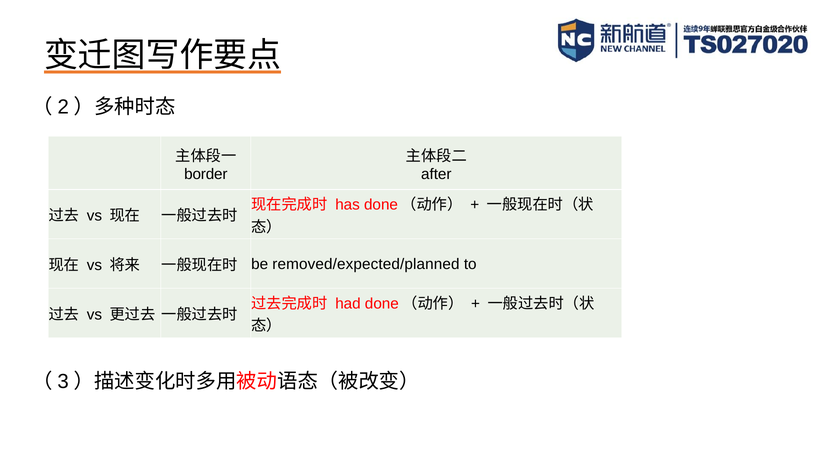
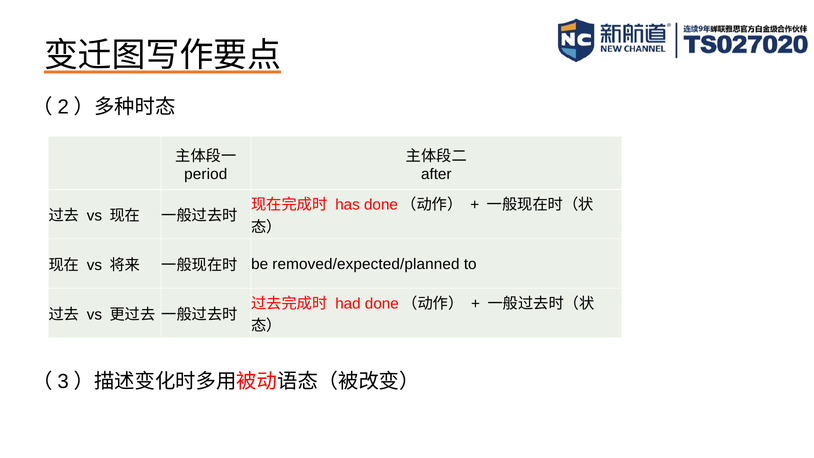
border: border -> period (206, 174)
